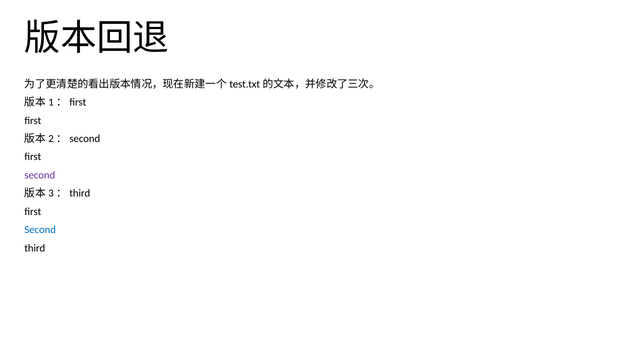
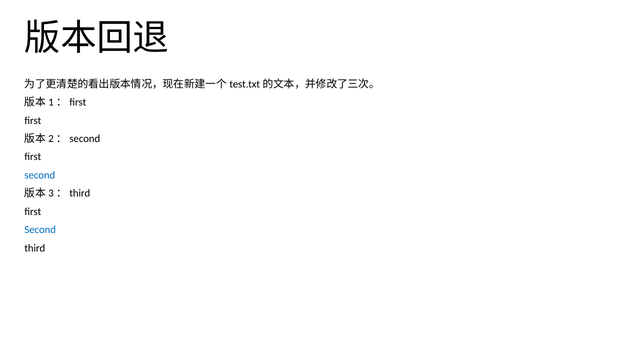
second colour: purple -> blue (40, 175)
